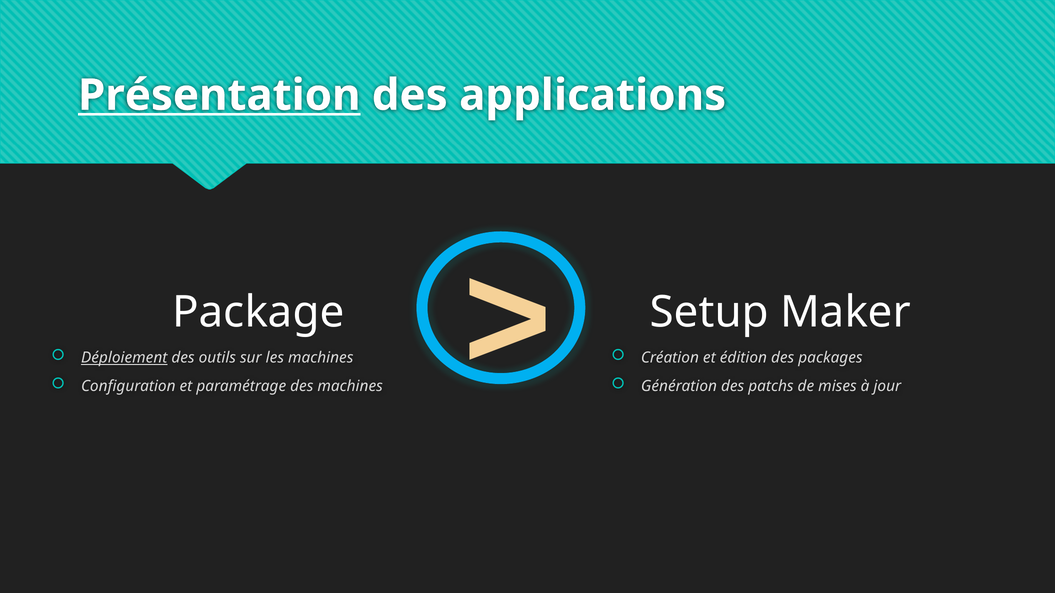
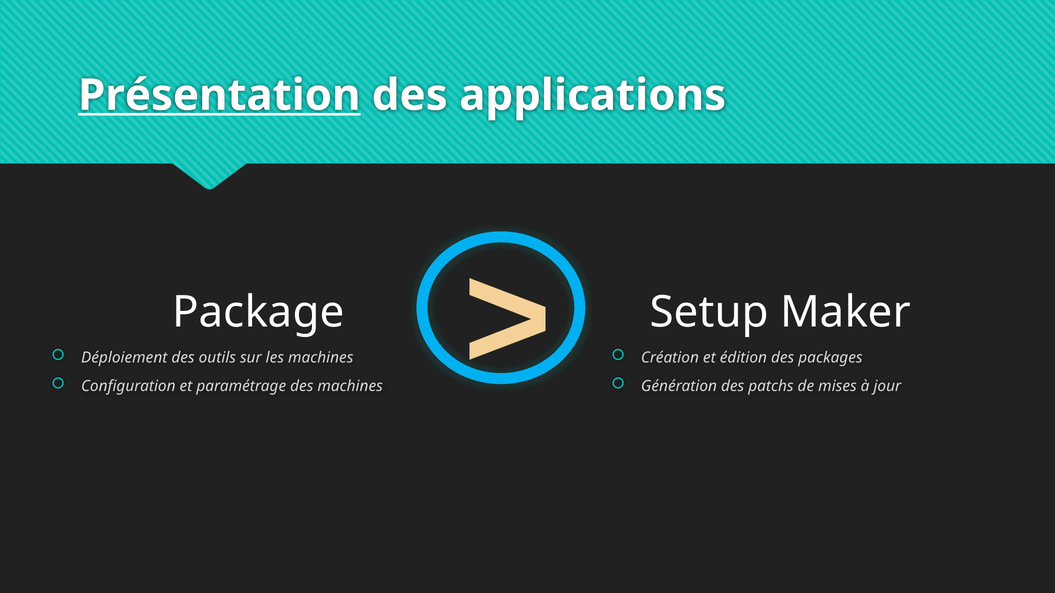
Déploiement underline: present -> none (124, 358)
